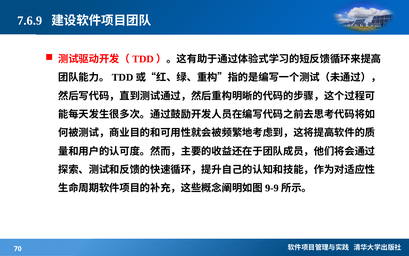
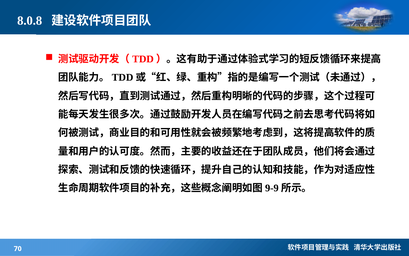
7.6.9: 7.6.9 -> 8.0.8 (30, 21)
